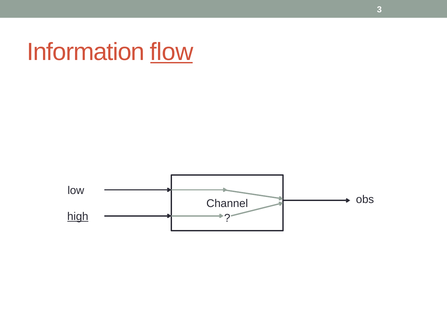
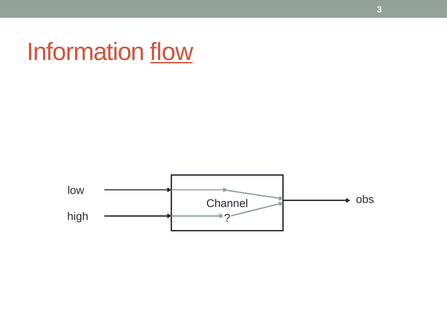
high underline: present -> none (78, 217)
